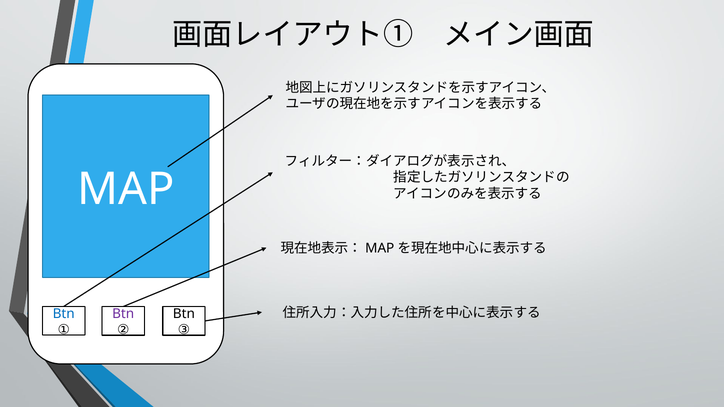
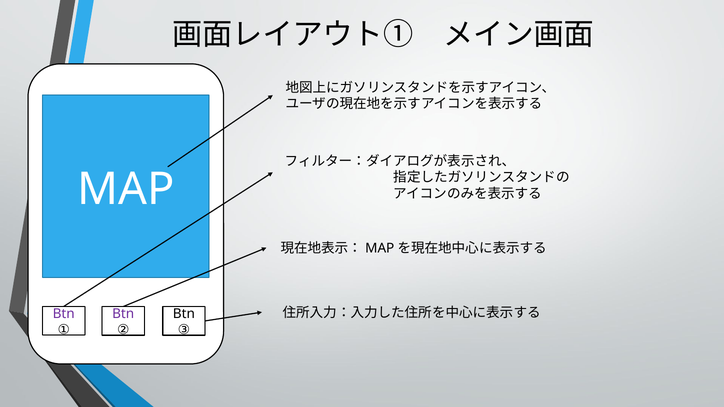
Btn colour: blue -> purple (64, 314)
